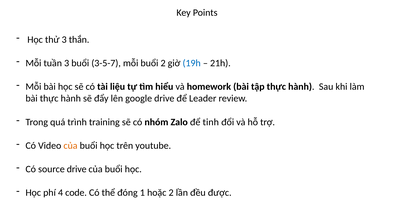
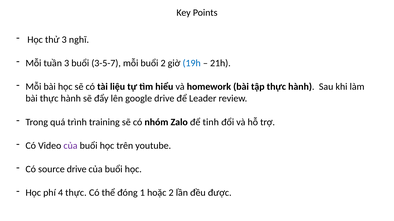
thắn: thắn -> nghĩ (79, 40)
của colour: orange -> purple (70, 146)
4 code: code -> thực (76, 193)
